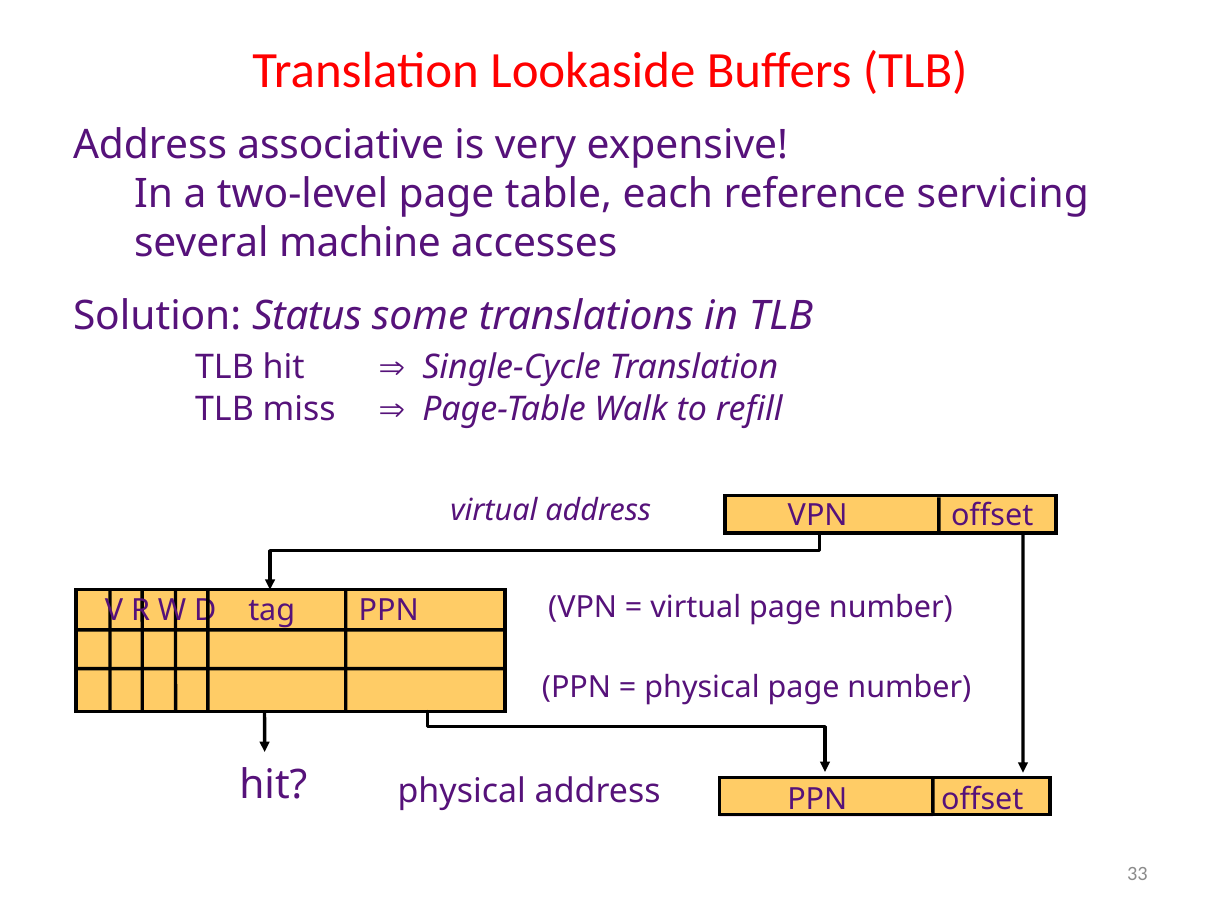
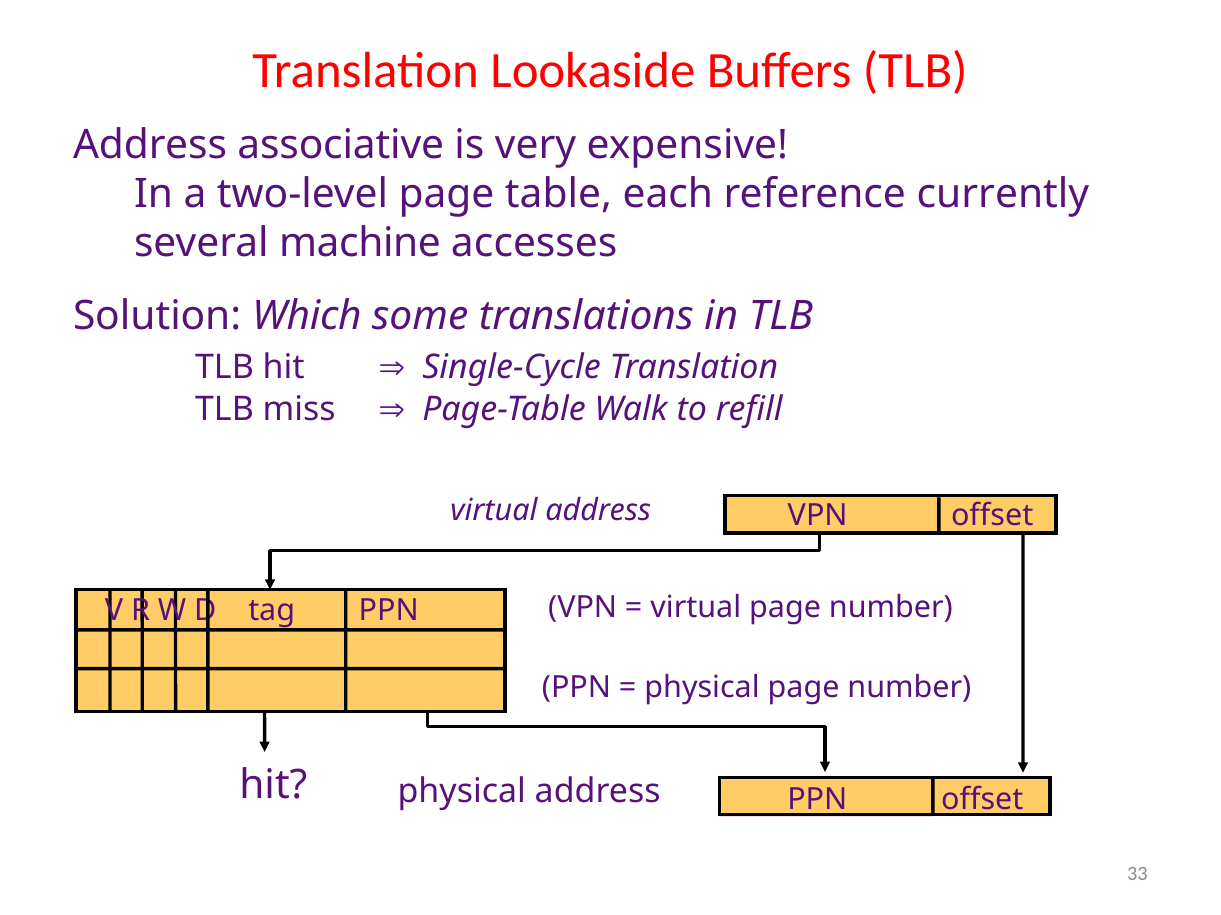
servicing: servicing -> currently (1003, 194)
Status: Status -> Which (307, 316)
